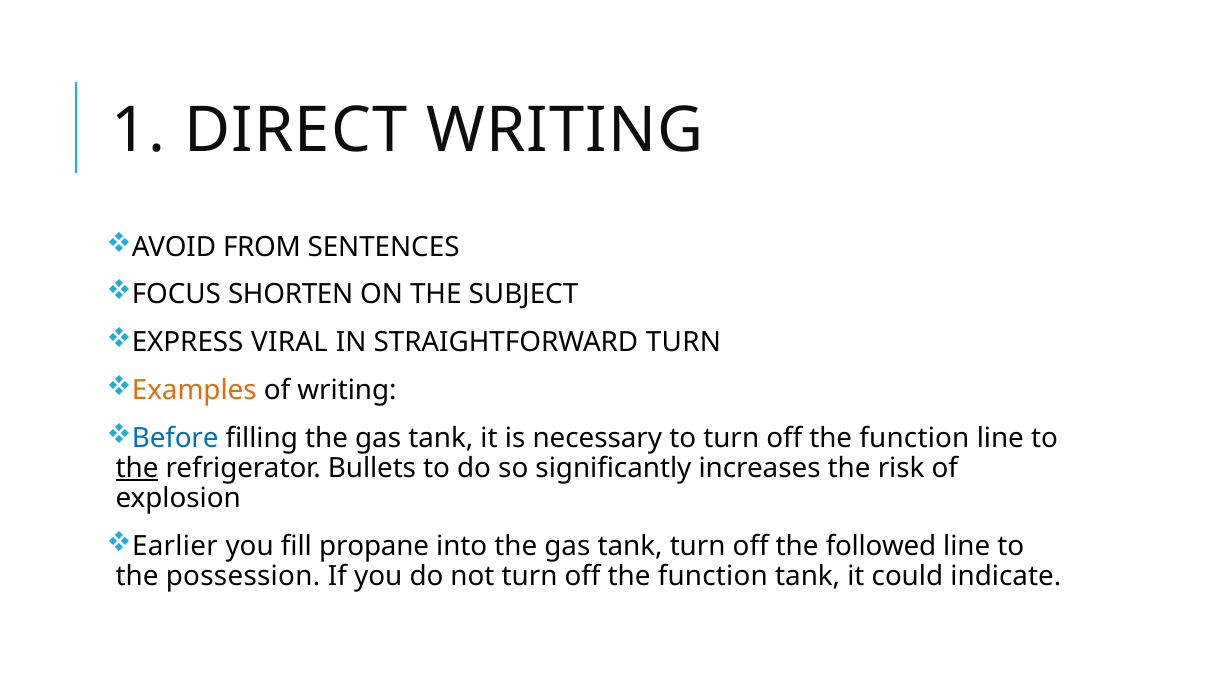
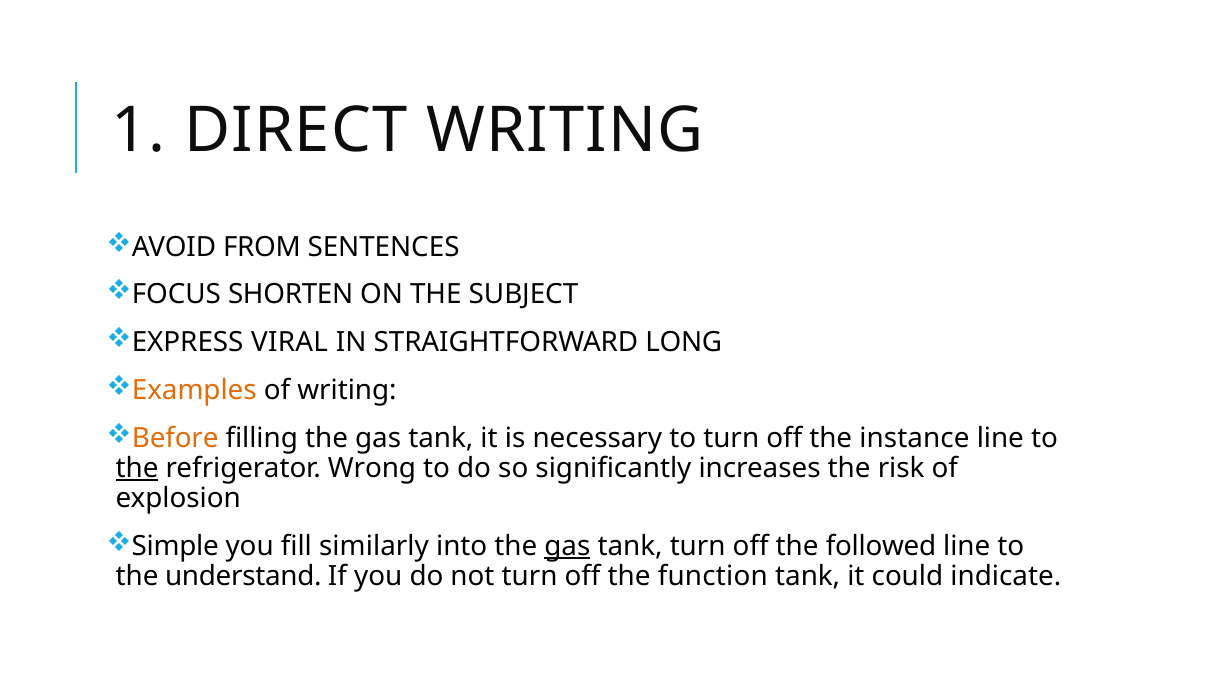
STRAIGHTFORWARD TURN: TURN -> LONG (684, 343)
Before colour: blue -> orange (175, 438)
function: function -> instance (914, 438)
Bullets: Bullets -> Wrong (372, 468)
Earlier: Earlier -> Simple (175, 546)
propane: propane -> similarly (374, 546)
gas underline: none -> present (567, 546)
possession: possession -> understand (243, 576)
